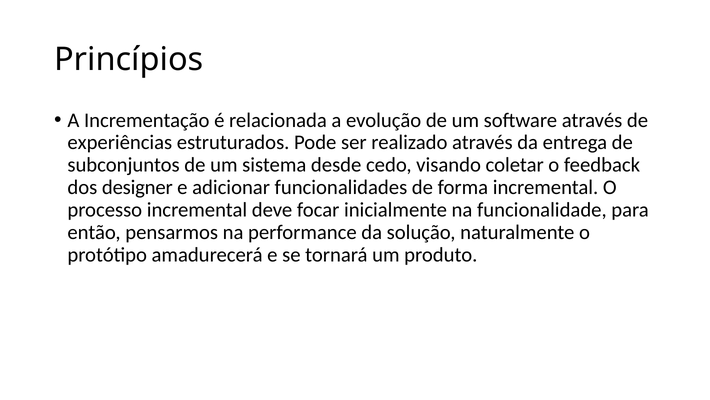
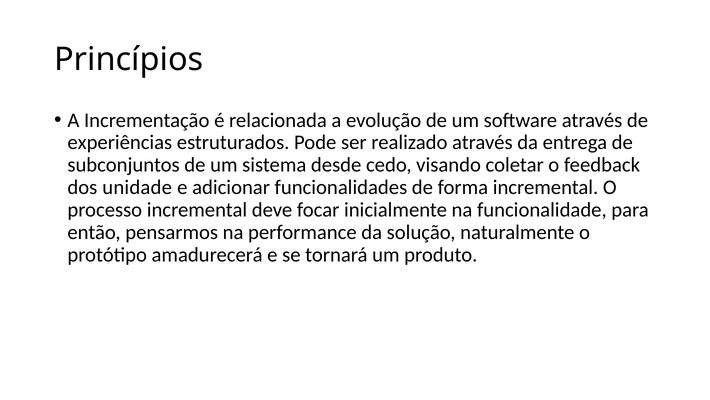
designer: designer -> unidade (137, 187)
